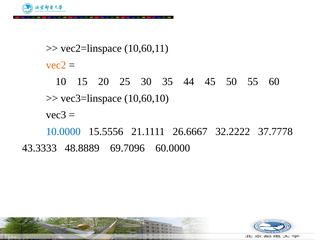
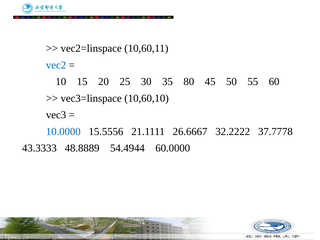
vec2 colour: orange -> blue (56, 65)
44: 44 -> 80 (189, 82)
69.7096: 69.7096 -> 54.4944 (127, 148)
